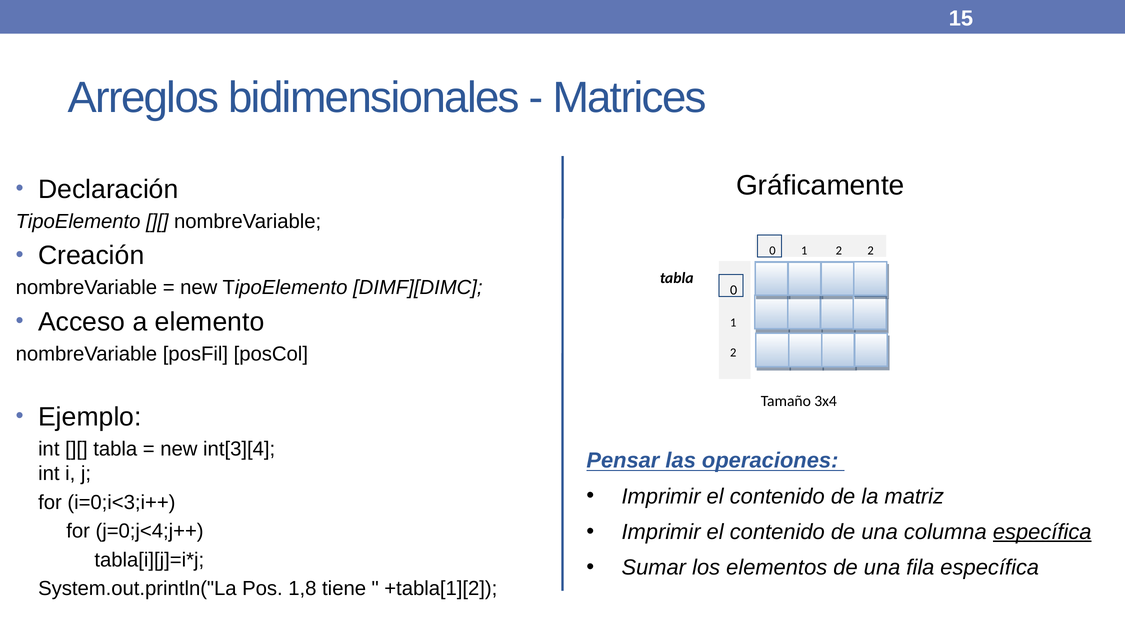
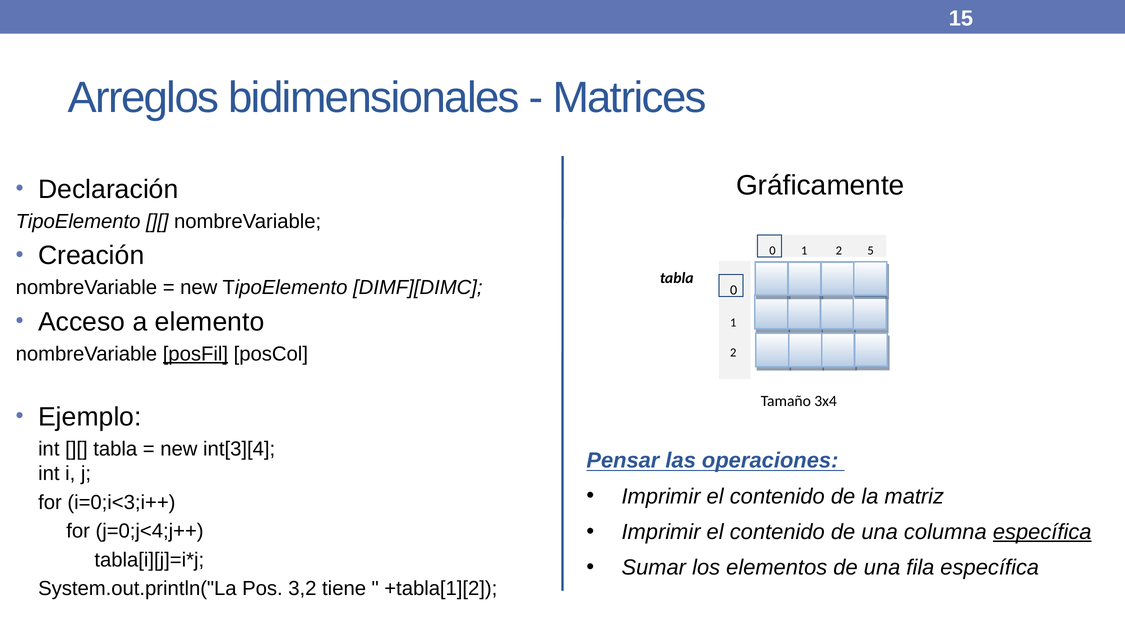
2 2: 2 -> 5 (871, 250)
posFil underline: none -> present (195, 354)
1,8: 1,8 -> 3,2 (302, 589)
